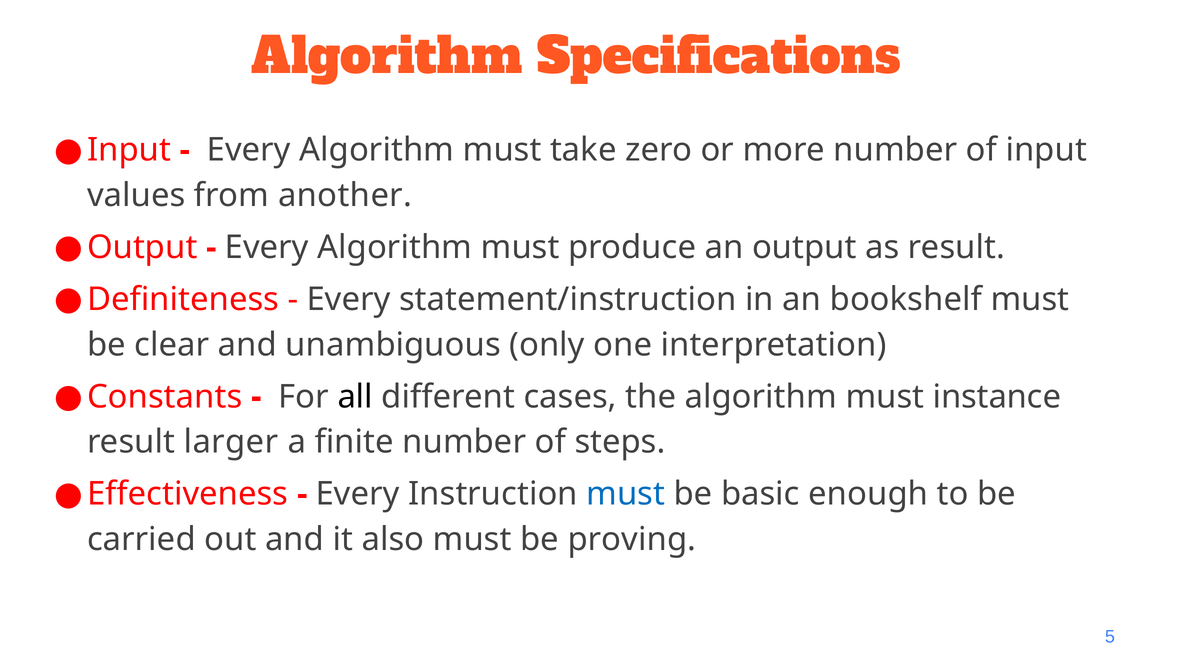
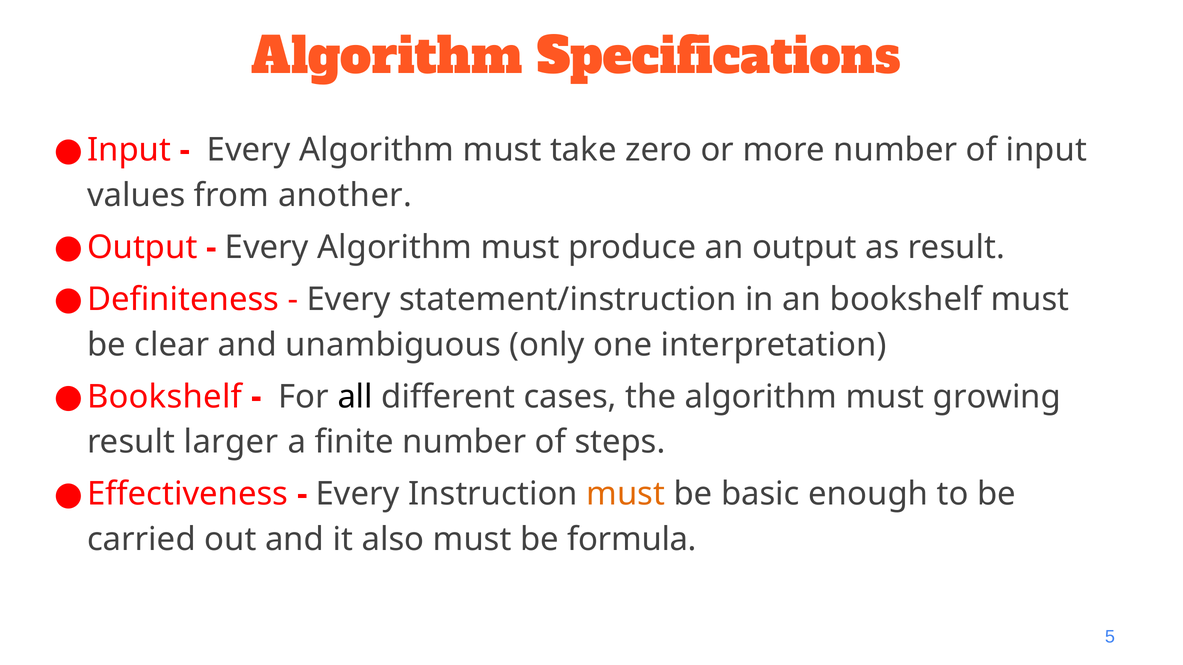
Constants: Constants -> Bookshelf (165, 397)
instance: instance -> growing (997, 397)
must colour: blue -> orange (626, 494)
proving: proving -> formula (632, 540)
